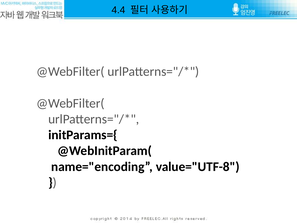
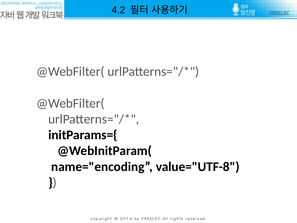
4.4: 4.4 -> 4.2 (118, 10)
